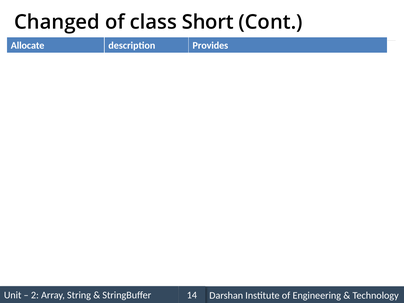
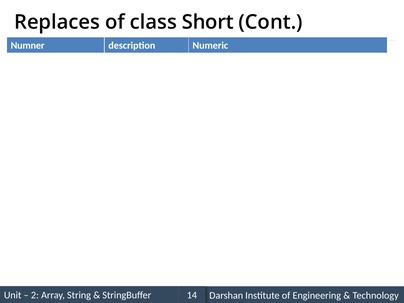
Changed: Changed -> Replaces (57, 22)
Allocate: Allocate -> Numner (28, 45)
Provides: Provides -> Numeric (210, 45)
